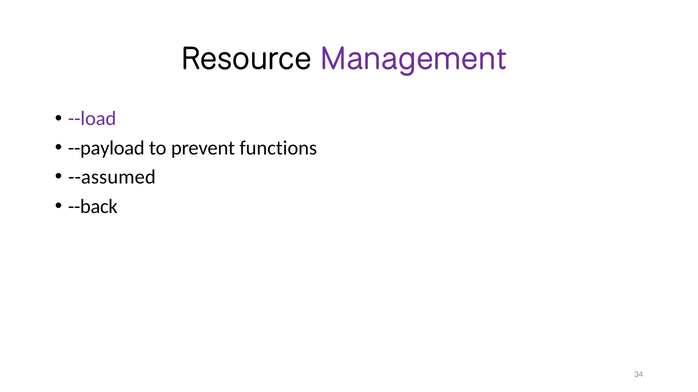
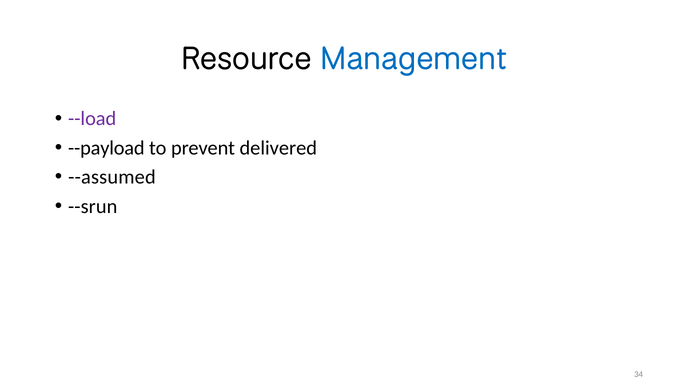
Management colour: purple -> blue (414, 59)
functions: functions -> delivered (278, 148)
--back: --back -> --srun (93, 207)
